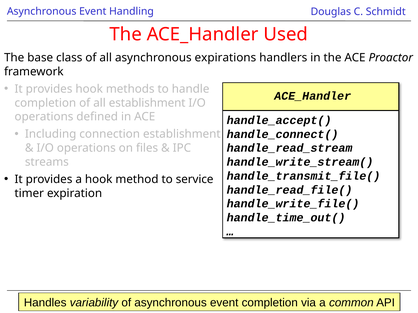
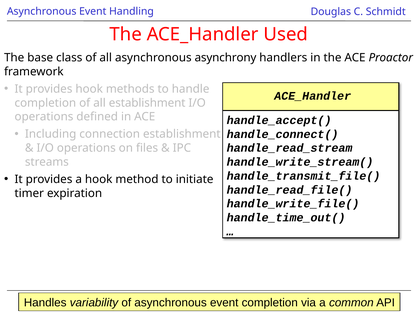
expirations: expirations -> asynchrony (226, 58)
service: service -> initiate (195, 180)
